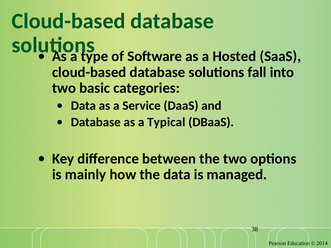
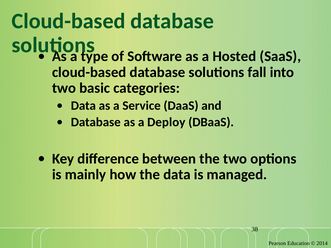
Typical: Typical -> Deploy (166, 122)
